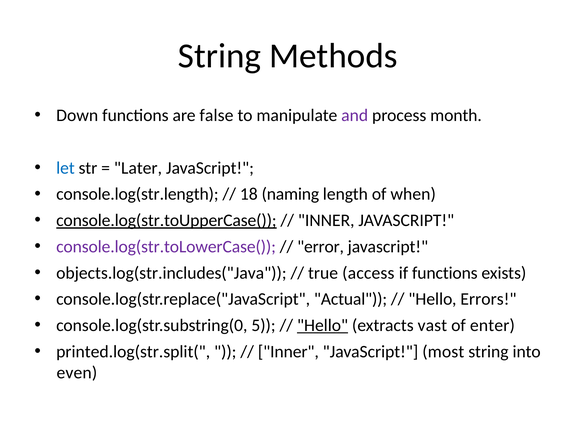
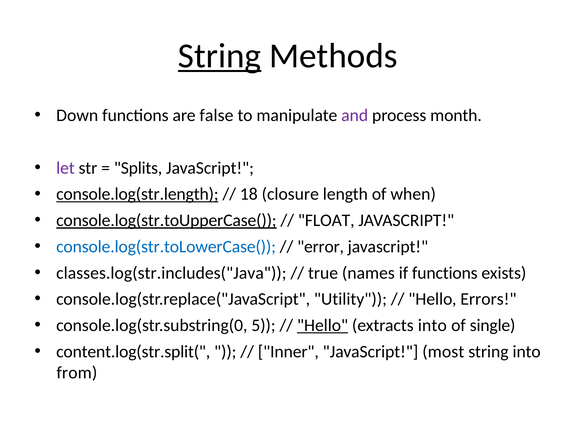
String underline: none -> present (220, 56)
let colour: blue -> purple (65, 168)
Later: Later -> Splits (138, 168)
console.log(str.length underline: none -> present (137, 194)
naming: naming -> closure (290, 194)
INNER: INNER -> FLOAT (326, 220)
console.log(str.toLowerCase( colour: purple -> blue (166, 247)
objects.log(str.includes("Java: objects.log(str.includes("Java -> classes.log(str.includes("Java (171, 273)
access: access -> names (368, 273)
Actual: Actual -> Utility (350, 299)
extracts vast: vast -> into (432, 325)
enter: enter -> single (493, 325)
printed.log(str.split(: printed.log(str.split( -> content.log(str.split( (133, 352)
even: even -> from (77, 373)
